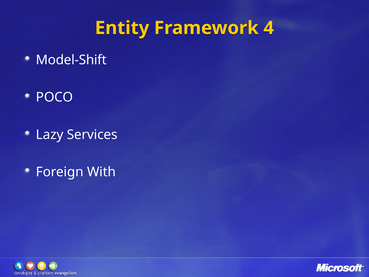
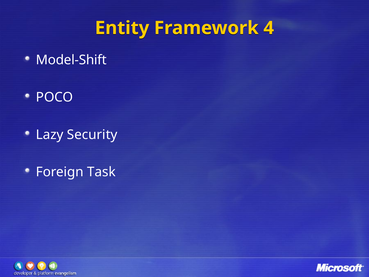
Services: Services -> Security (92, 135)
With: With -> Task (101, 172)
